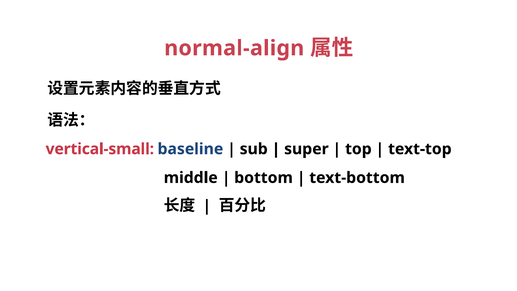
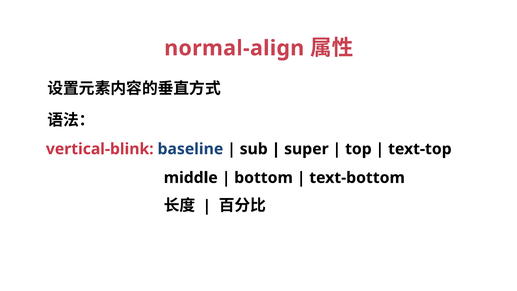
vertical-small: vertical-small -> vertical-blink (100, 149)
